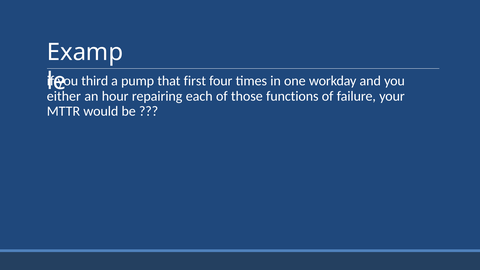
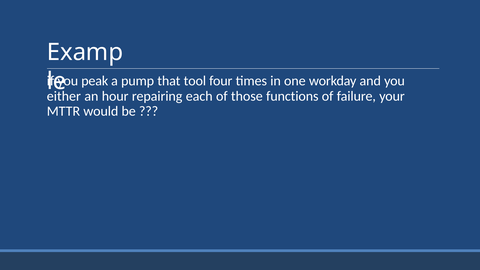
third: third -> peak (95, 81)
first: first -> tool (195, 81)
